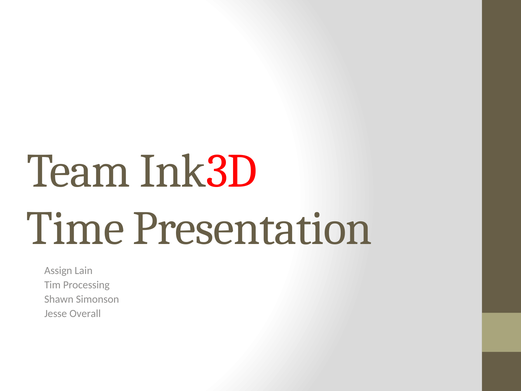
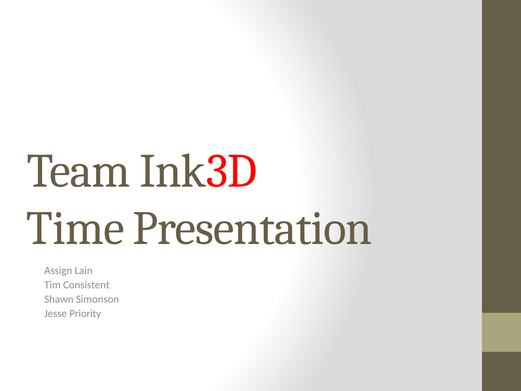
Processing: Processing -> Consistent (86, 285)
Overall: Overall -> Priority (85, 313)
